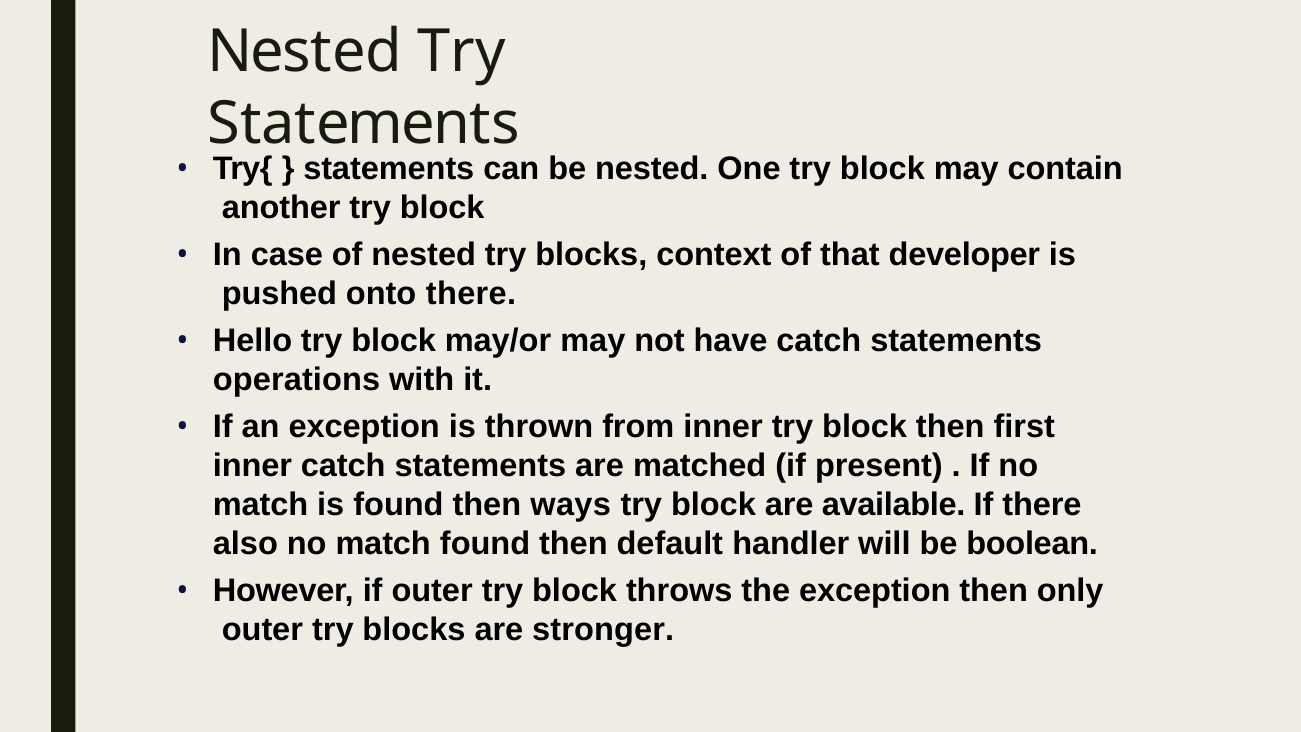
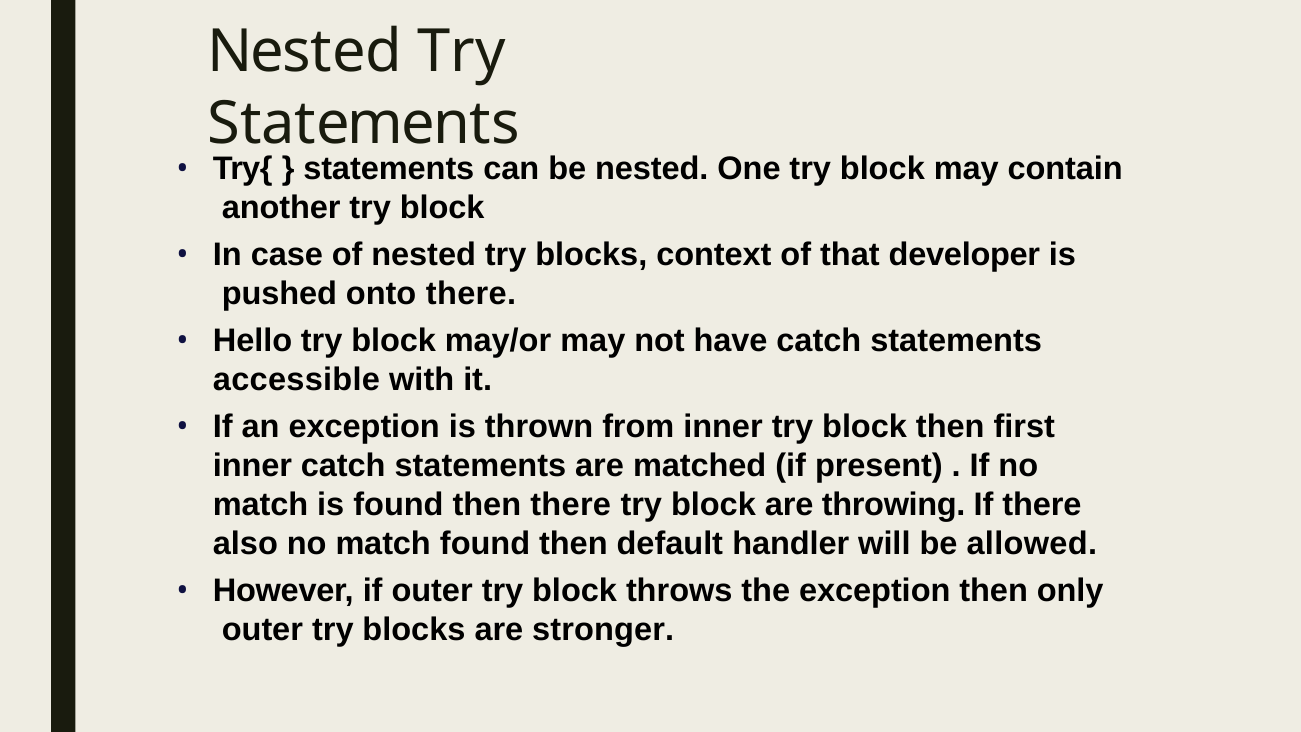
operations: operations -> accessible (296, 380)
then ways: ways -> there (571, 505)
available: available -> throwing (894, 505)
boolean: boolean -> allowed (1032, 544)
